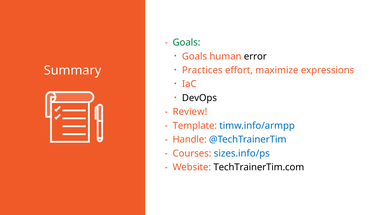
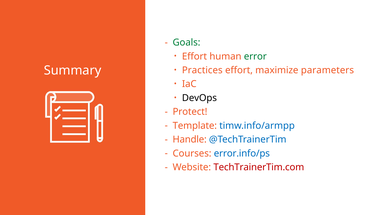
Goals: Goals -> Effort (194, 56)
error colour: black -> green (255, 56)
expressions: expressions -> parameters (327, 70)
Review: Review -> Protect (190, 112)
sizes.info/ps: sizes.info/ps -> error.info/ps (242, 153)
TechTrainerTim.com colour: black -> red (259, 167)
